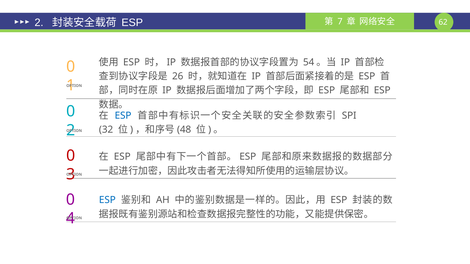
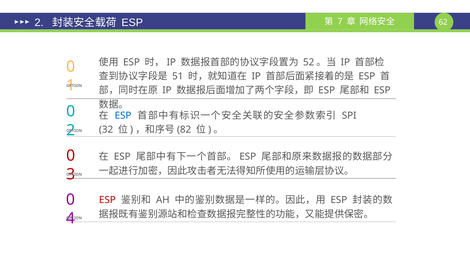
54: 54 -> 52 (309, 62)
26: 26 -> 51 (178, 76)
48: 48 -> 82 (184, 130)
ESP colour: blue -> red (107, 200)
